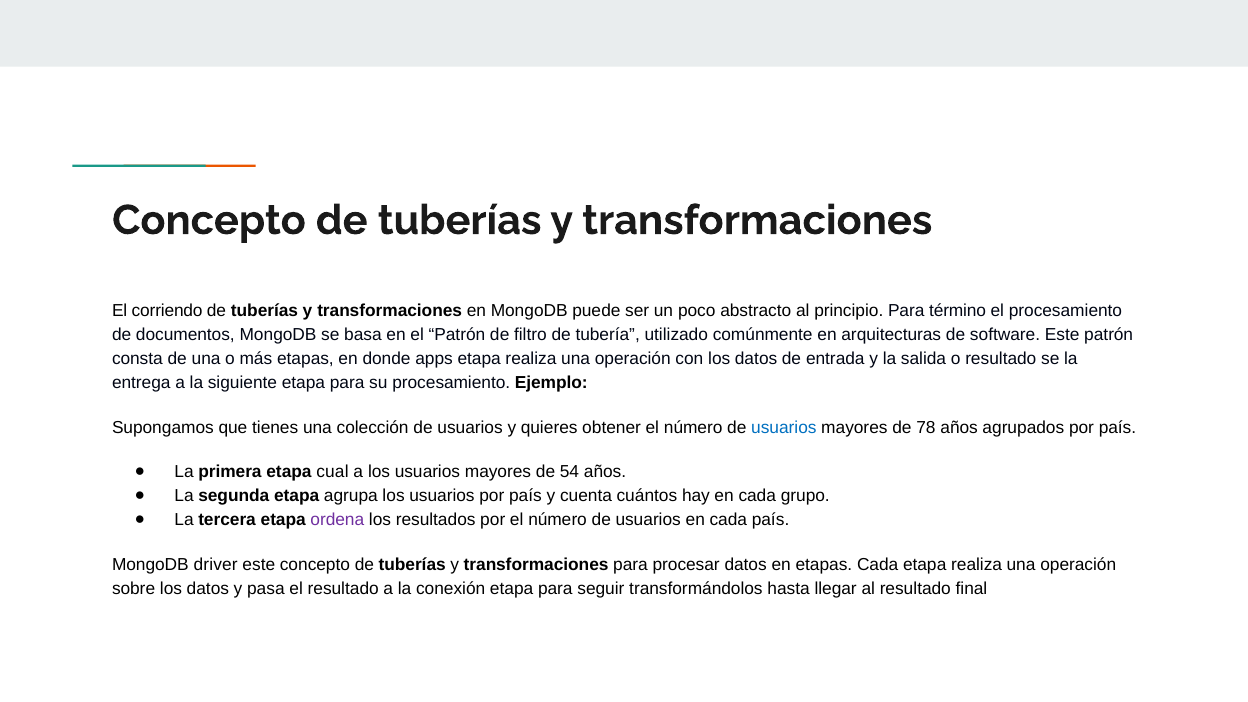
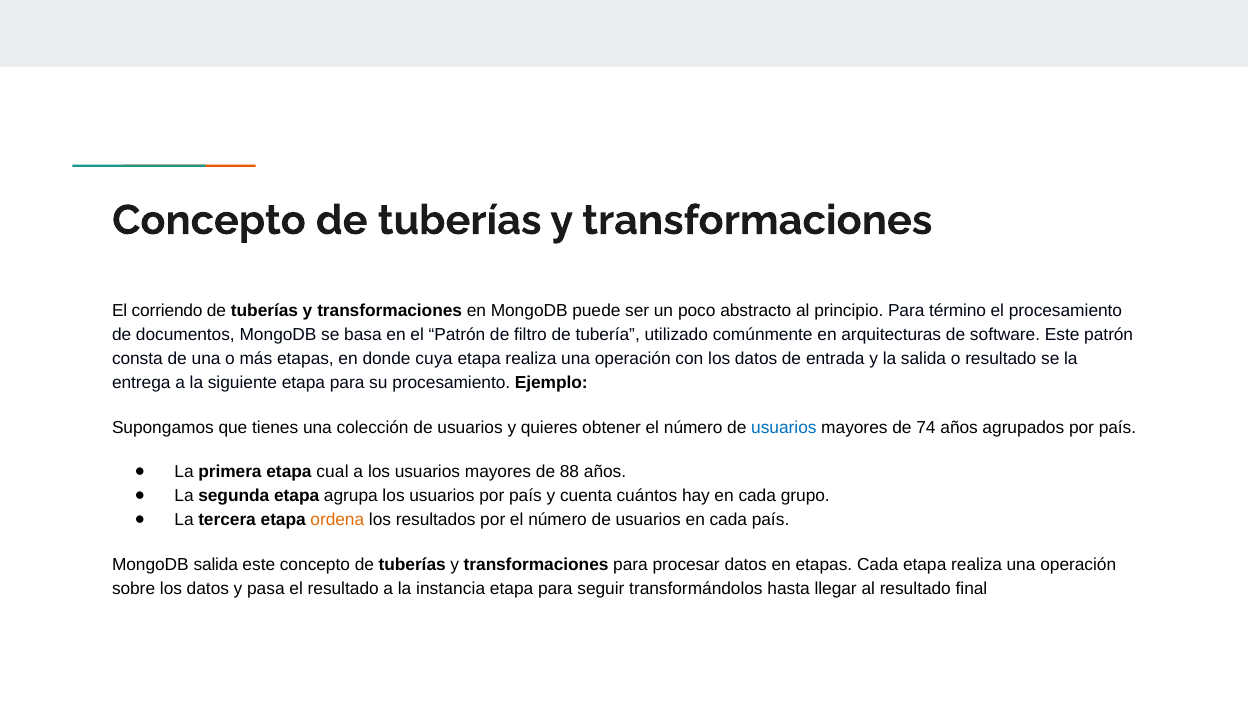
apps: apps -> cuya (434, 359)
78: 78 -> 74 (926, 427)
54: 54 -> 88 (569, 472)
ordena colour: purple -> orange (337, 520)
MongoDB driver: driver -> salida (216, 565)
conexión: conexión -> instancia (451, 589)
